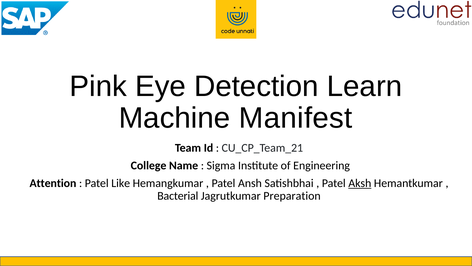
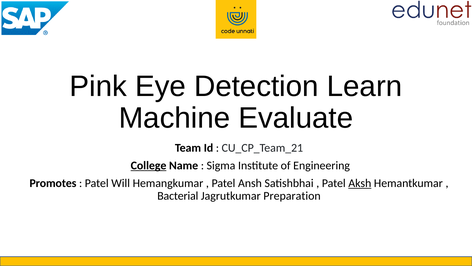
Manifest: Manifest -> Evaluate (296, 118)
College underline: none -> present (149, 165)
Attention: Attention -> Promotes (53, 183)
Like: Like -> Will (121, 183)
